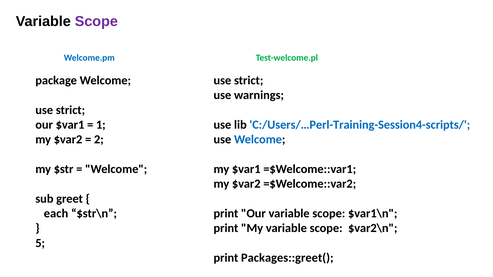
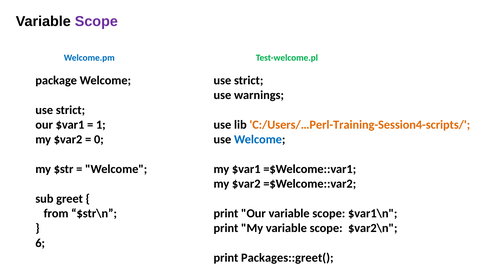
C:/Users/…Perl-Training-Session4-scripts/ colour: blue -> orange (360, 125)
2: 2 -> 0 (99, 140)
each: each -> from (56, 214)
5: 5 -> 6 (40, 243)
